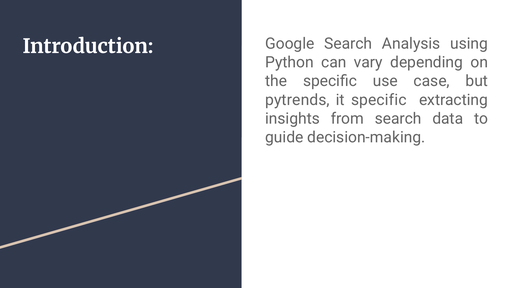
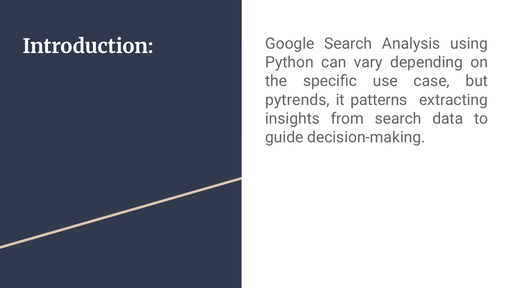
it specific: specific -> patterns (379, 100)
